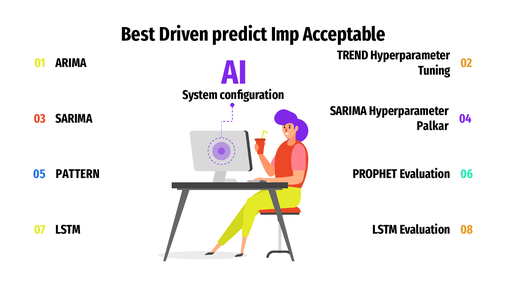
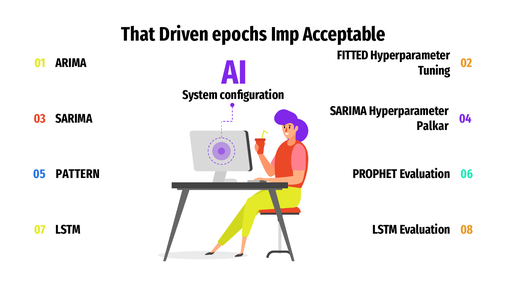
Best: Best -> That (138, 34)
predict: predict -> epochs (240, 34)
TREND: TREND -> FITTED (353, 56)
